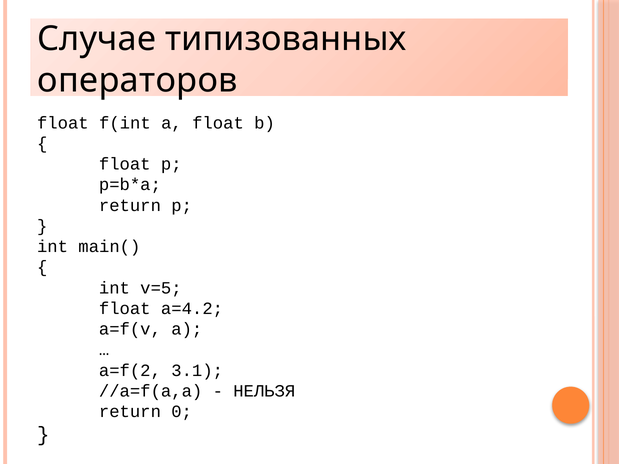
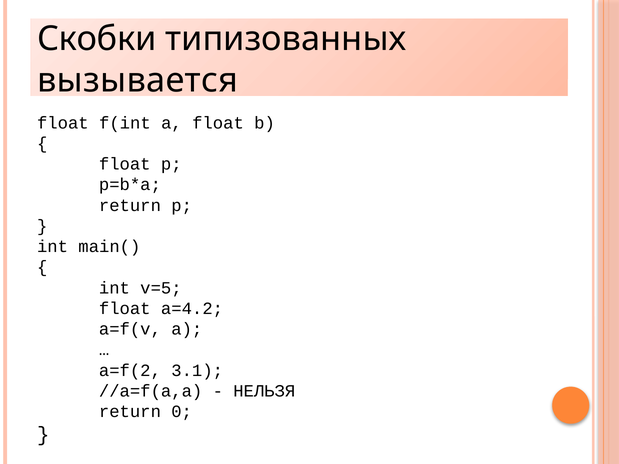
Случае: Случае -> Скобки (97, 39)
операторов: операторов -> вызывается (138, 80)
